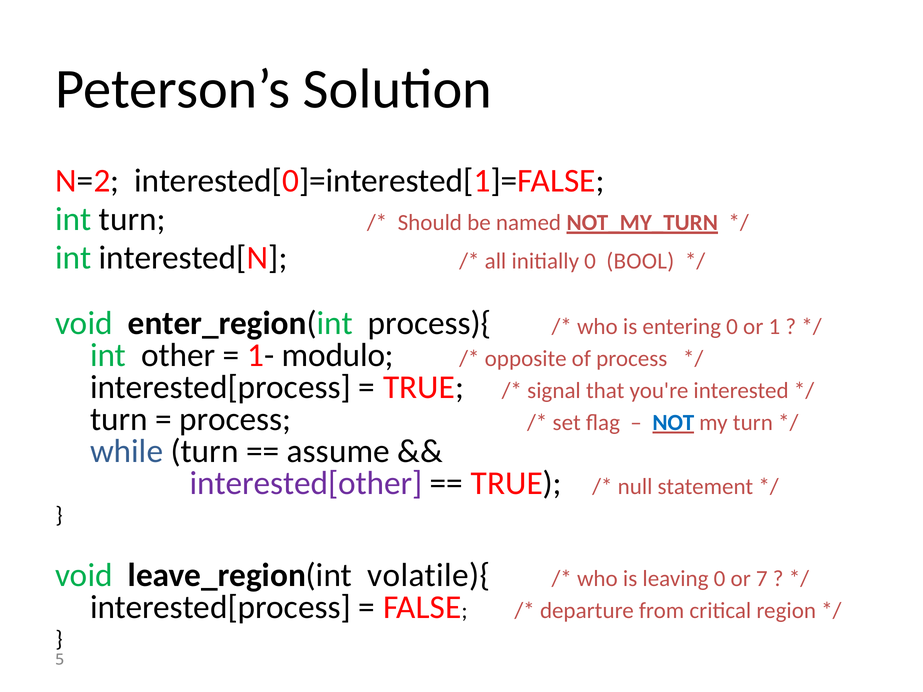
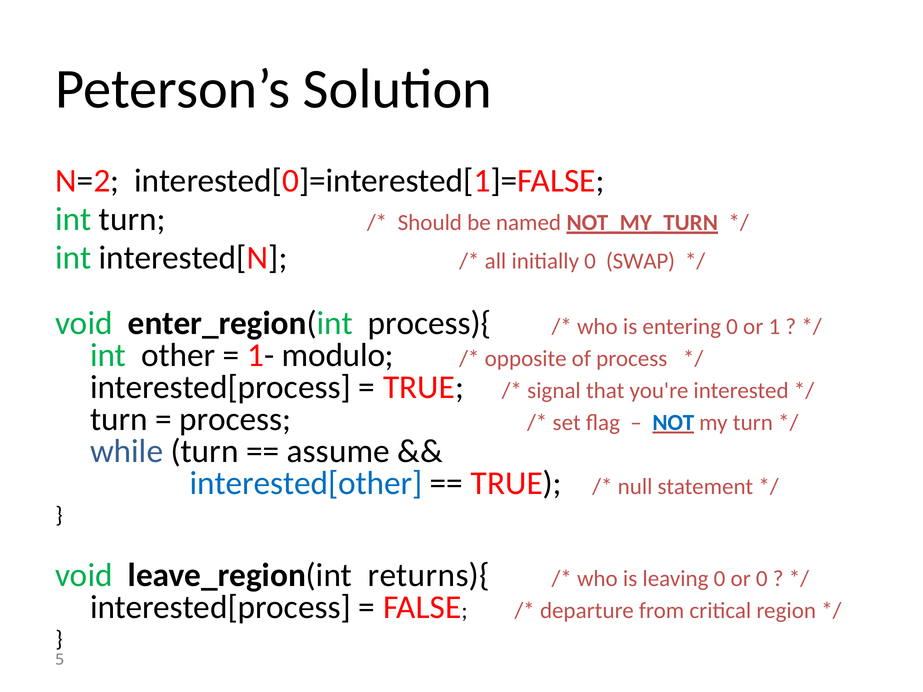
BOOL: BOOL -> SWAP (641, 261)
interested[other colour: purple -> blue (306, 483)
volatile){: volatile){ -> returns){ (429, 575)
or 7: 7 -> 0 (762, 579)
